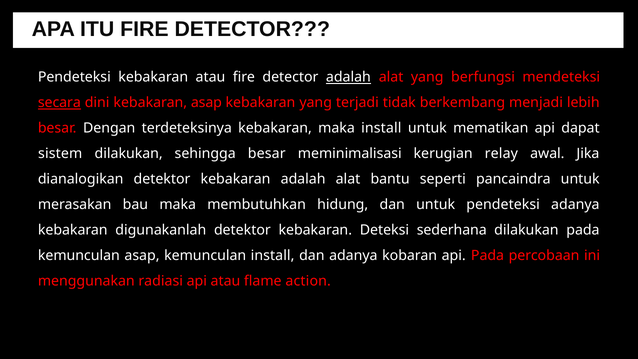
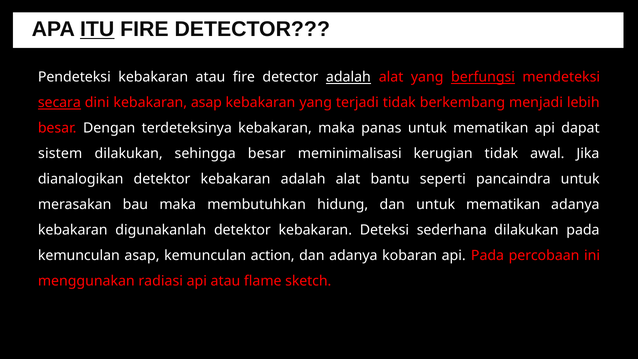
ITU underline: none -> present (97, 29)
berfungsi underline: none -> present (483, 77)
maka install: install -> panas (381, 128)
kerugian relay: relay -> tidak (501, 154)
dan untuk pendeteksi: pendeteksi -> mematikan (503, 205)
kemunculan install: install -> action (273, 256)
action: action -> sketch (308, 281)
